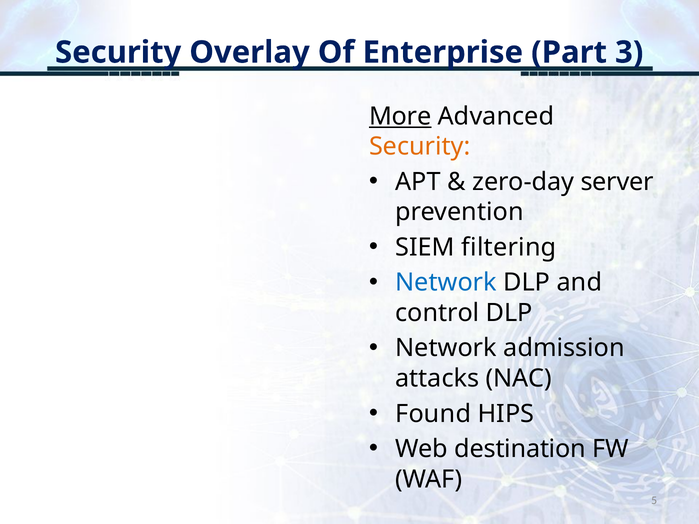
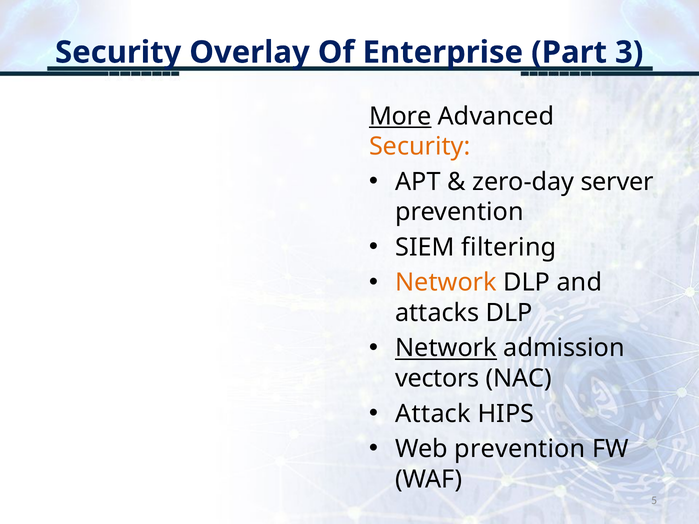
Network colour: blue -> orange (446, 283)
control: control -> attacks (437, 313)
Network underline: none -> present (446, 348)
attacks: attacks -> vectors (437, 379)
Found: Found -> Attack (433, 414)
Web destination: destination -> prevention (520, 449)
